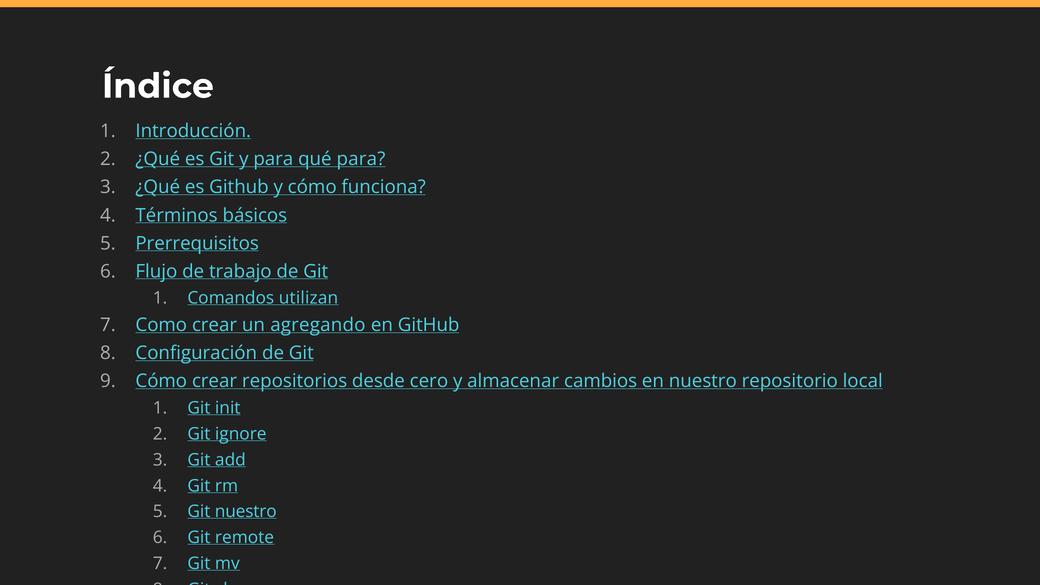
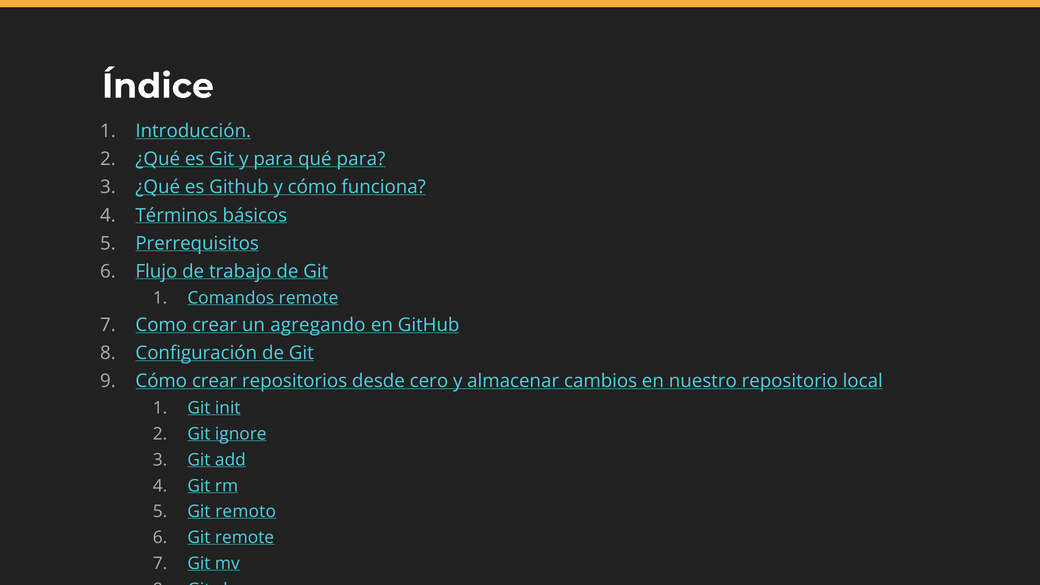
Comandos utilizan: utilizan -> remote (309, 298)
Git nuestro: nuestro -> remoto (246, 512)
